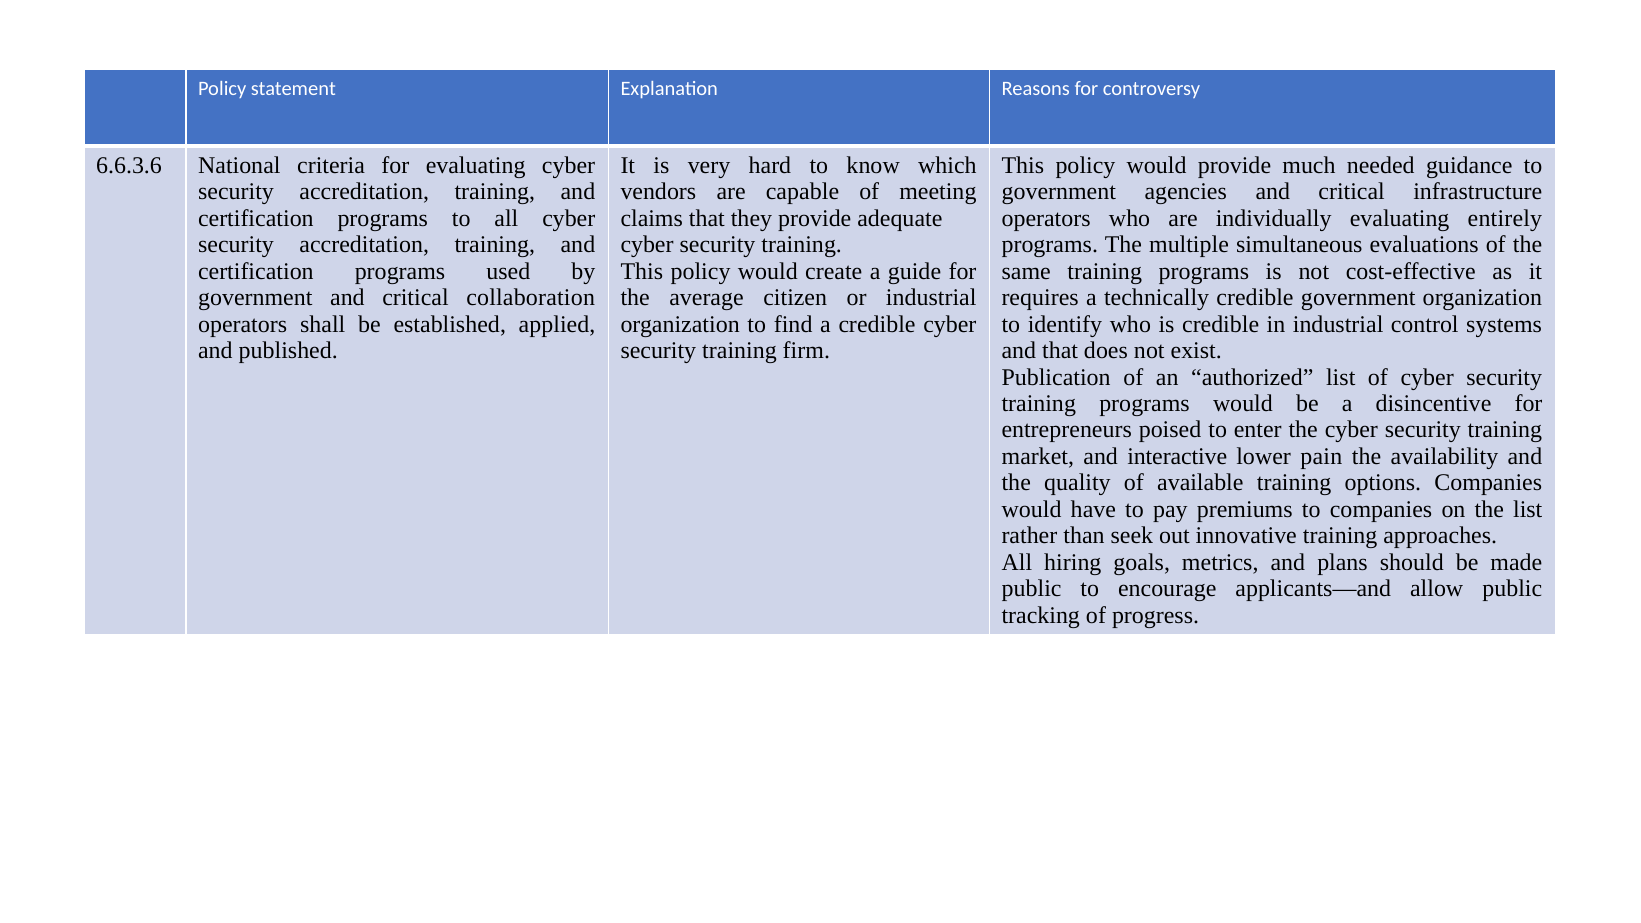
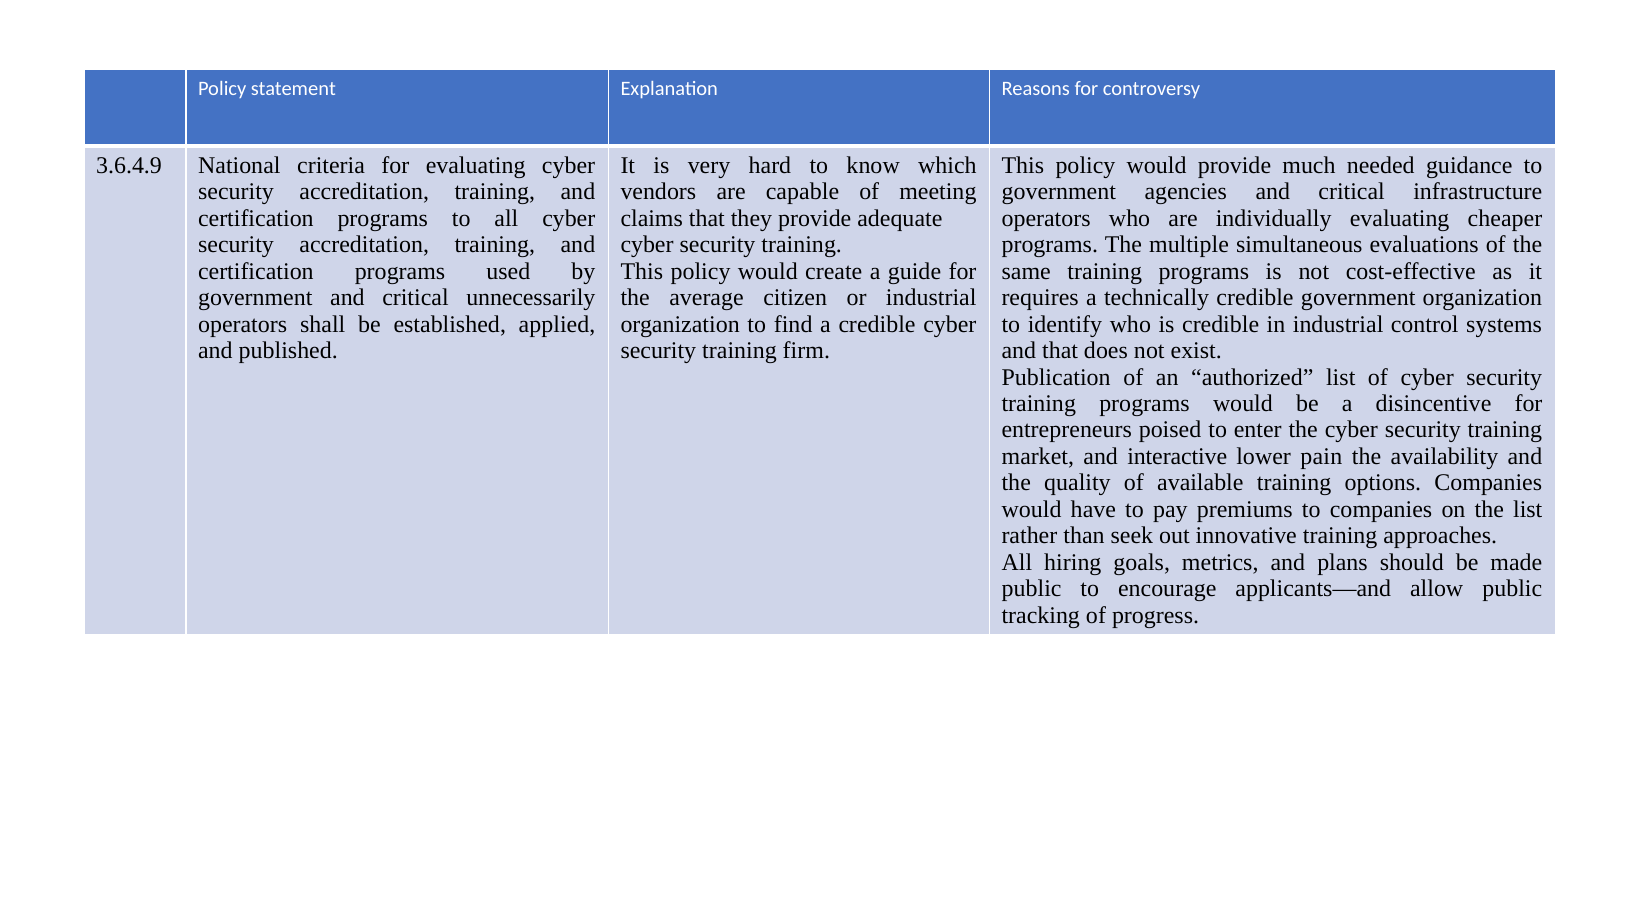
6.6.3.6: 6.6.3.6 -> 3.6.4.9 (129, 166)
entirely: entirely -> cheaper (1505, 218)
collaboration: collaboration -> unnecessarily (531, 298)
